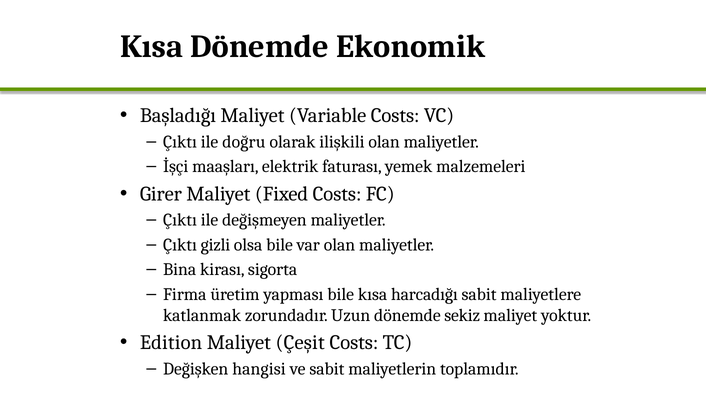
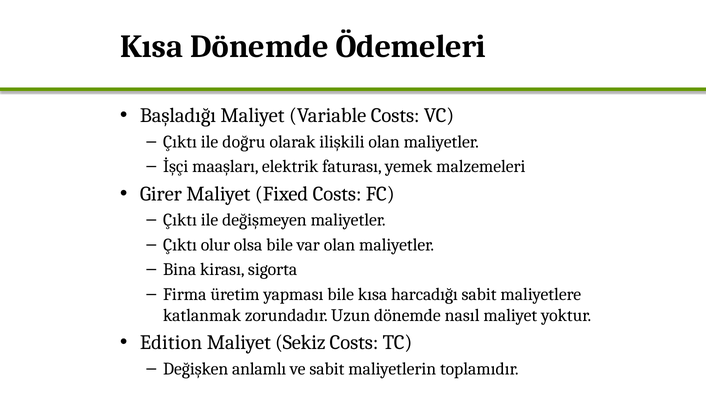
Ekonomik: Ekonomik -> Ödemeleri (411, 46)
gizli: gizli -> olur (215, 245)
sekiz: sekiz -> nasıl (462, 315)
Çeşit: Çeşit -> Sekiz (300, 343)
hangisi: hangisi -> anlamlı (259, 369)
